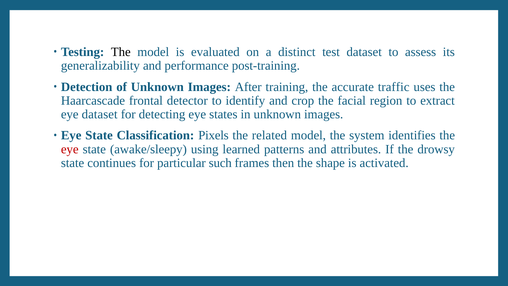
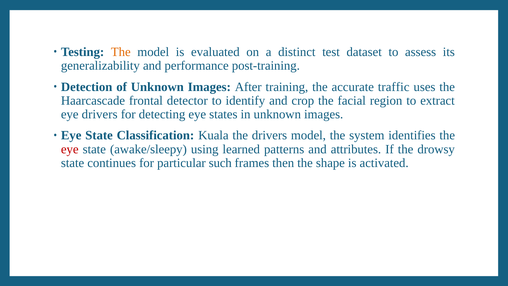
The colour: black -> orange (121, 52)
eye dataset: dataset -> drivers (100, 114)
Pixels: Pixels -> Kuala (213, 135)
the related: related -> drivers (269, 135)
